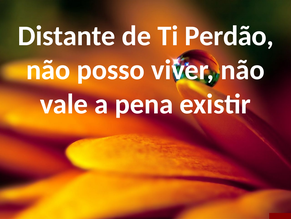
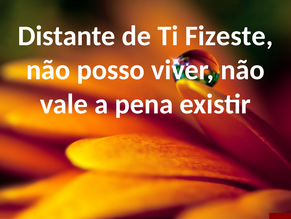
Perdão: Perdão -> Fizeste (229, 36)
